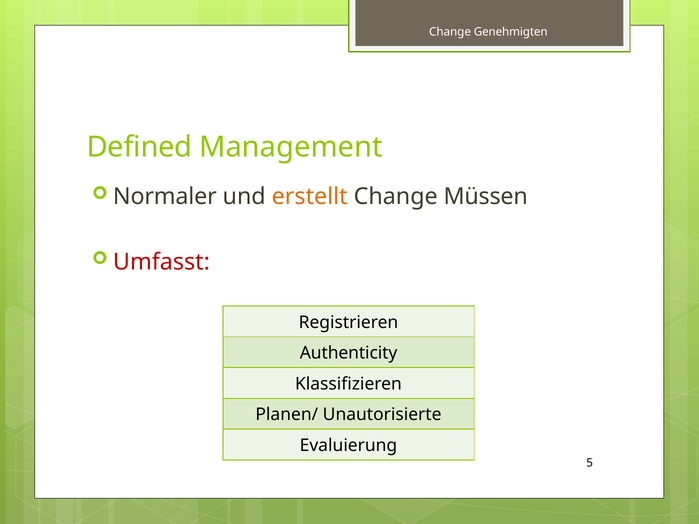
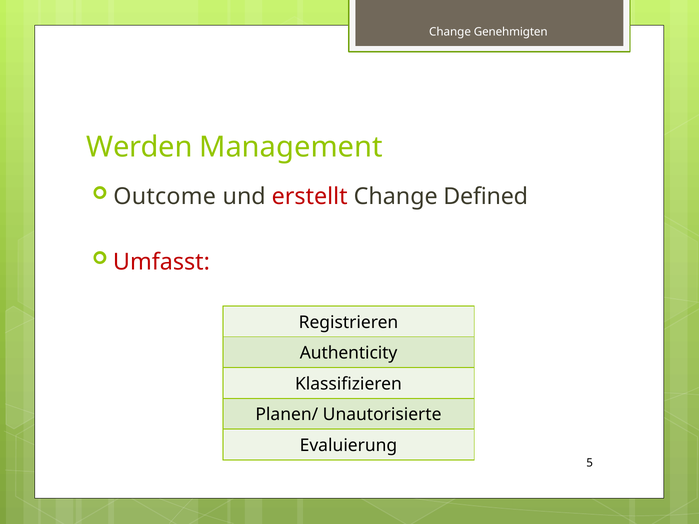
Defined: Defined -> Werden (139, 147)
Normaler: Normaler -> Outcome (165, 197)
erstellt colour: orange -> red (310, 197)
Müssen: Müssen -> Defined (486, 197)
